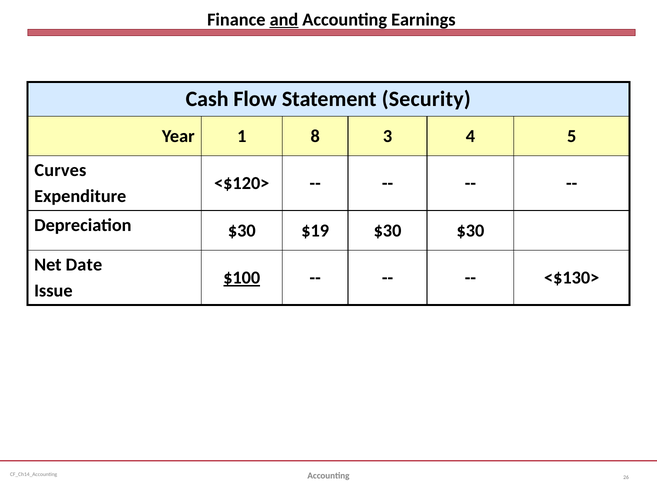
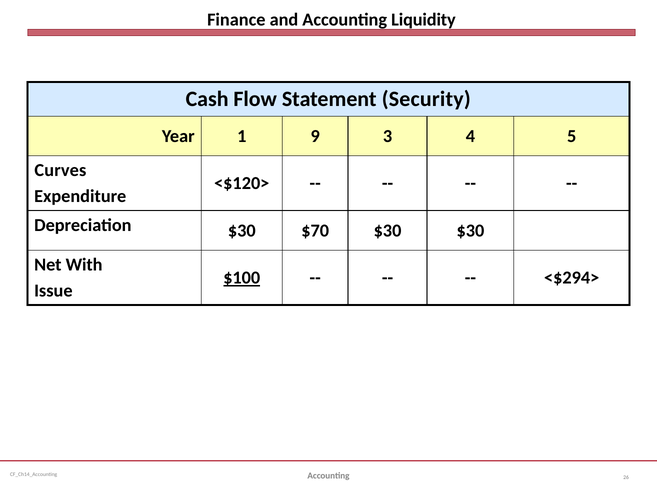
and underline: present -> none (284, 20)
Earnings: Earnings -> Liquidity (423, 20)
8: 8 -> 9 (315, 136)
$19: $19 -> $70 (315, 231)
Date: Date -> With (84, 265)
<$130>: <$130> -> <$294> (572, 278)
